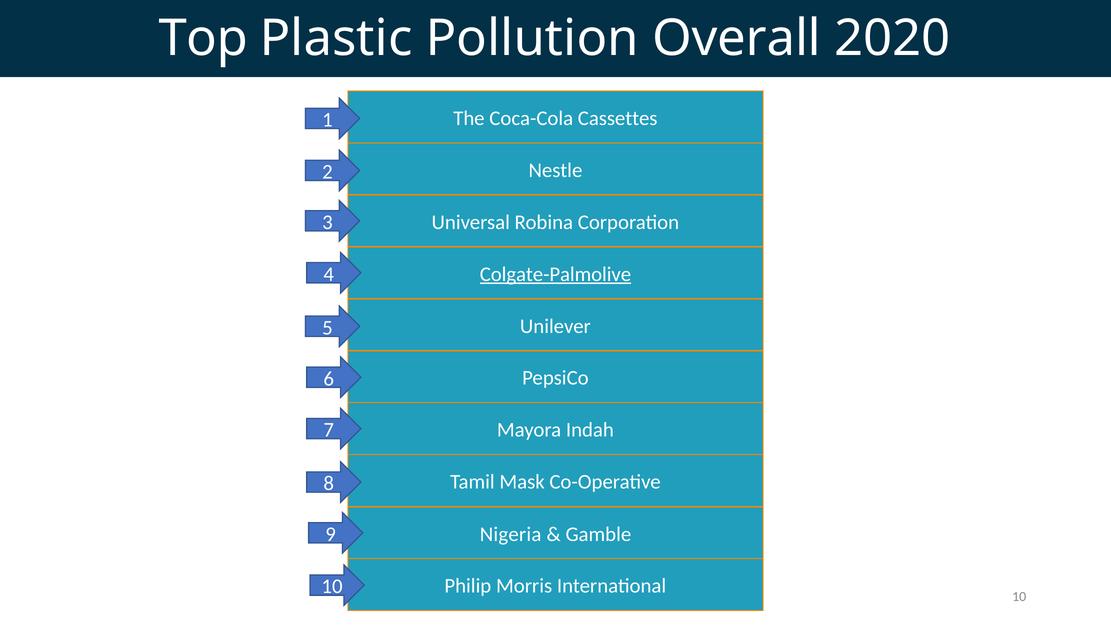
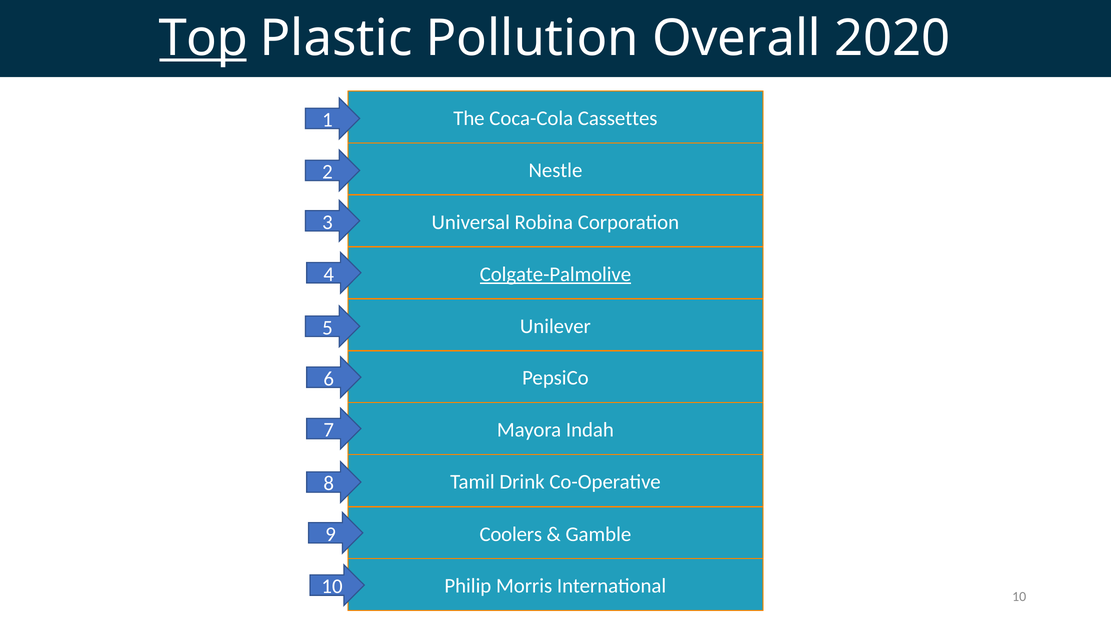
Top underline: none -> present (203, 38)
Mask: Mask -> Drink (522, 482)
Nigeria: Nigeria -> Coolers (511, 534)
